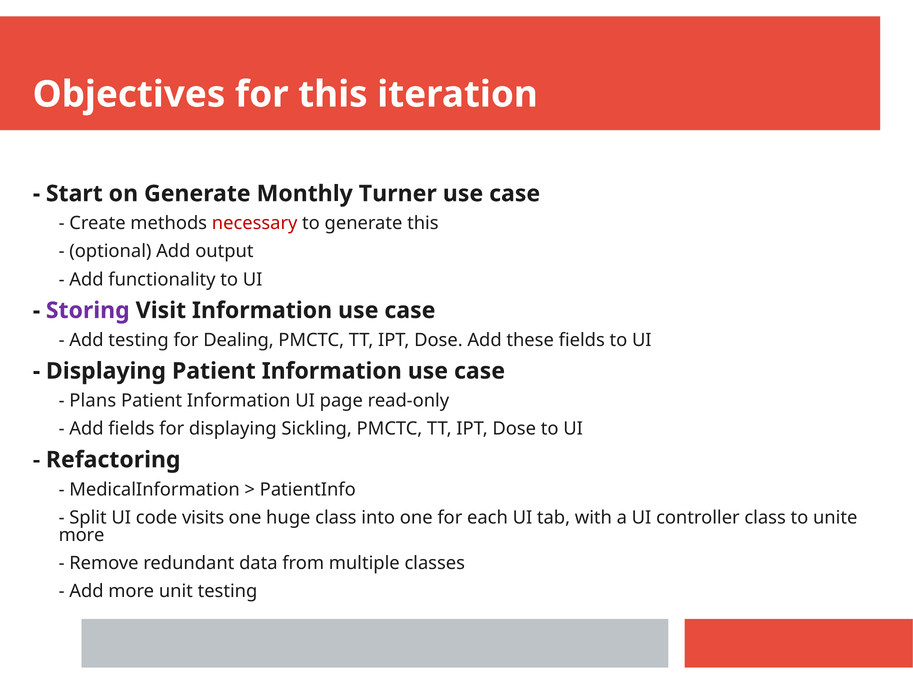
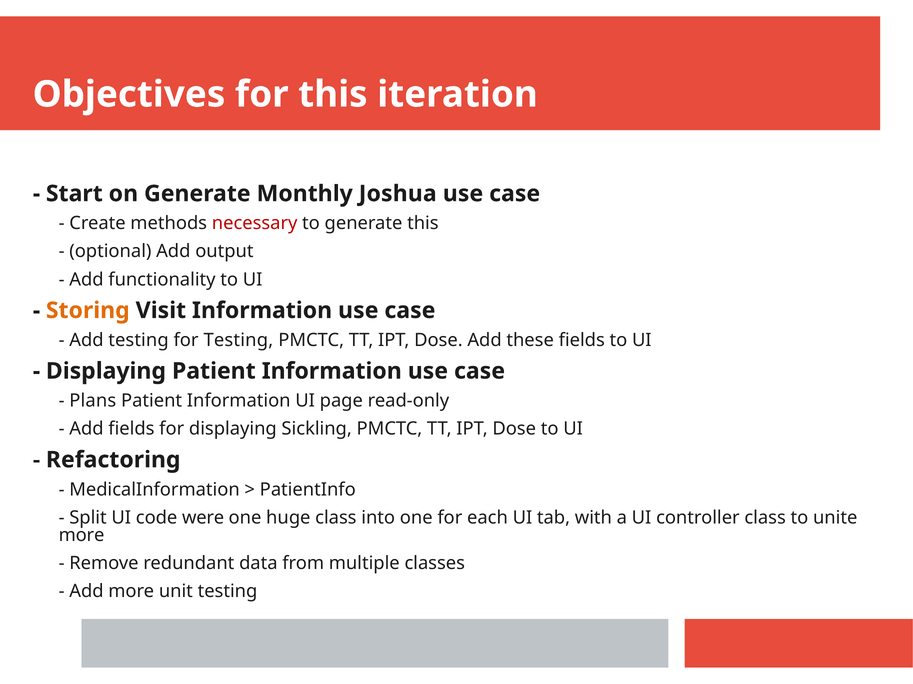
Turner: Turner -> Joshua (398, 194)
Storing colour: purple -> orange (88, 311)
for Dealing: Dealing -> Testing (238, 340)
visits: visits -> were (203, 518)
